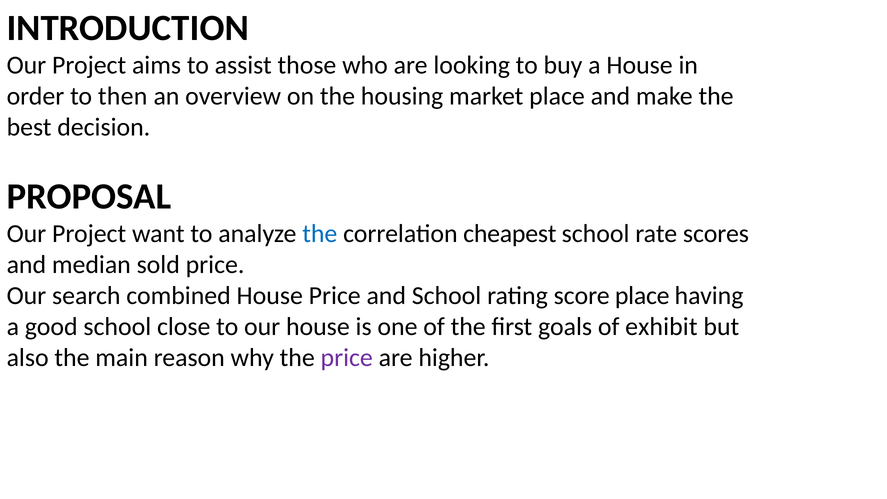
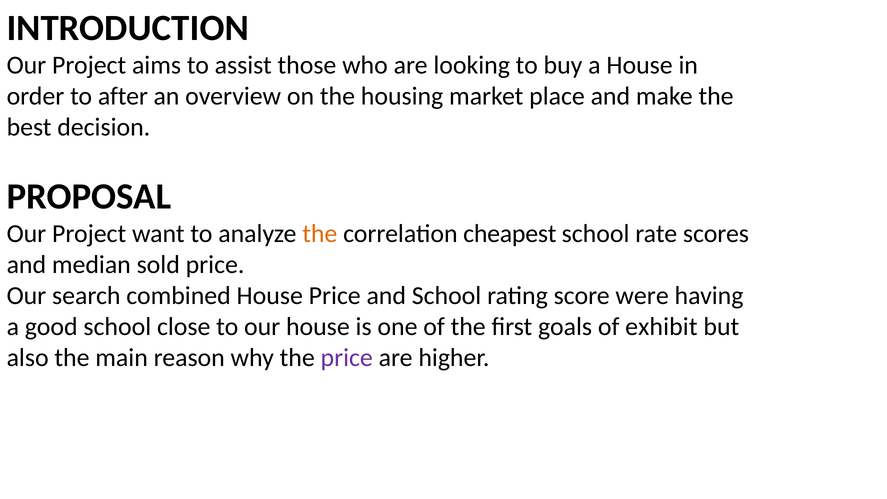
then: then -> after (123, 96)
the colour: blue -> orange (320, 234)
score place: place -> were (642, 296)
